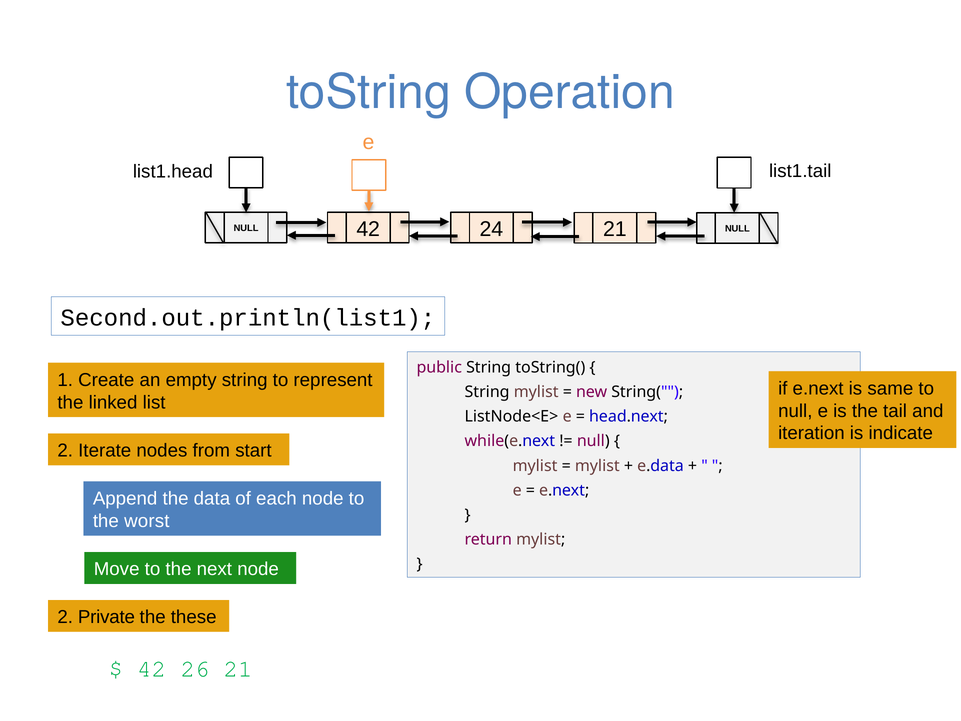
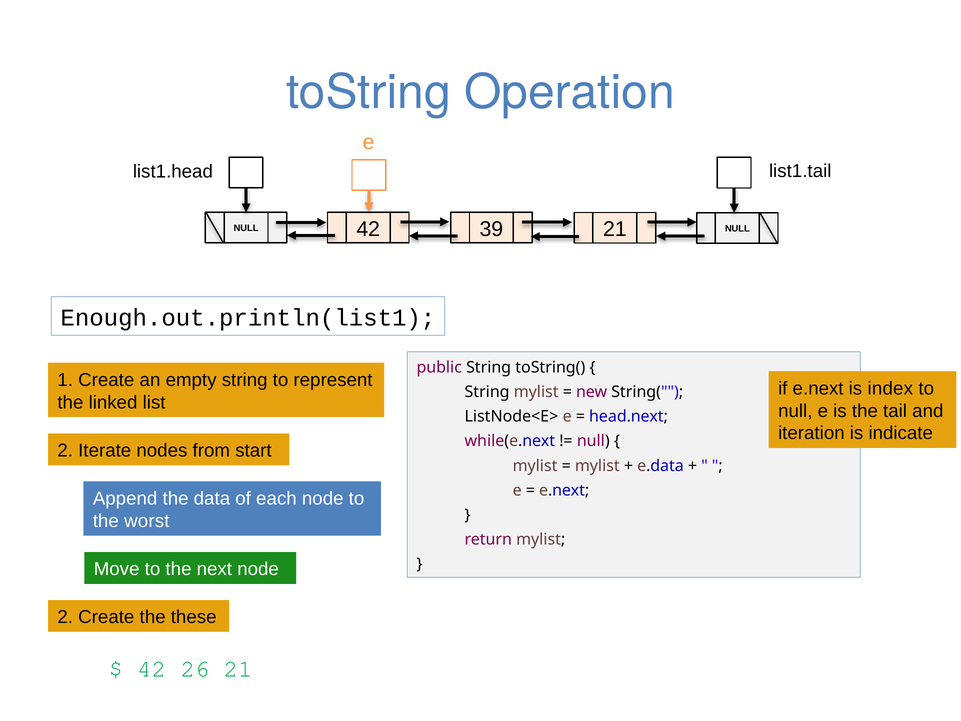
24: 24 -> 39 (491, 229)
Second.out.println(list1: Second.out.println(list1 -> Enough.out.println(list1 (248, 318)
same: same -> index (890, 388)
2 Private: Private -> Create (106, 617)
